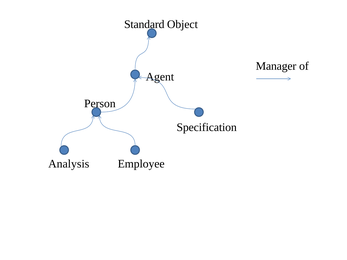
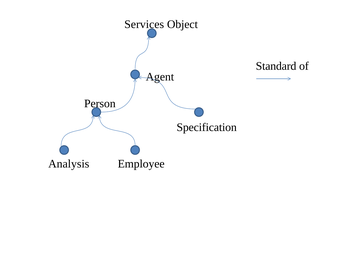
Standard: Standard -> Services (144, 24)
Manager: Manager -> Standard (276, 66)
